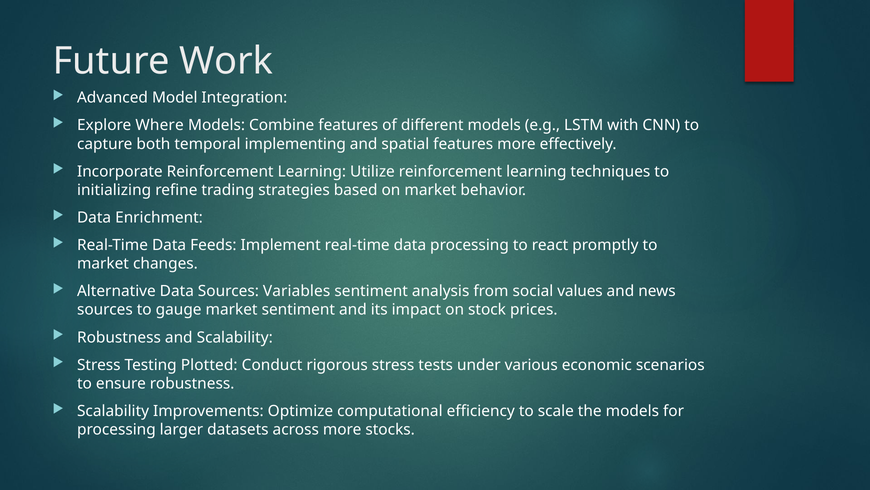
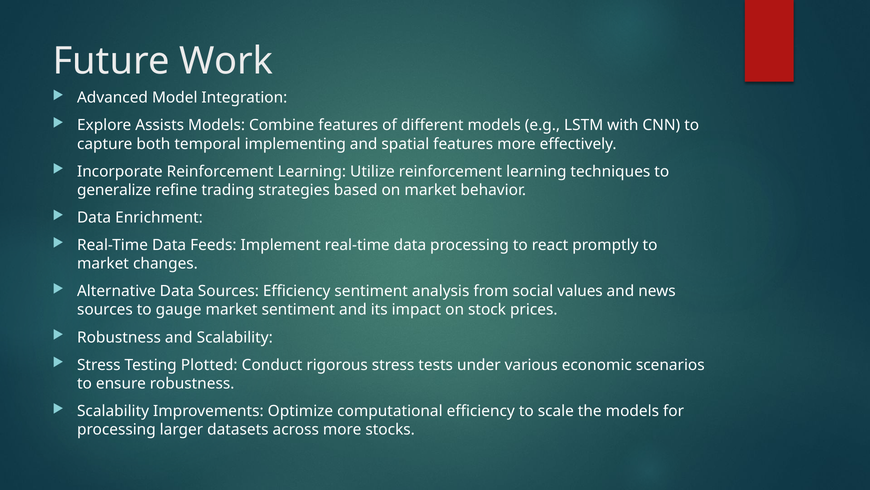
Where: Where -> Assists (160, 125)
initializing: initializing -> generalize (114, 190)
Sources Variables: Variables -> Efficiency (297, 291)
